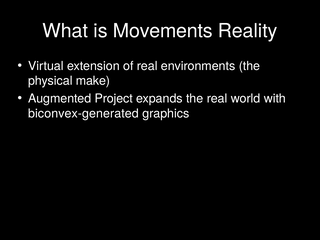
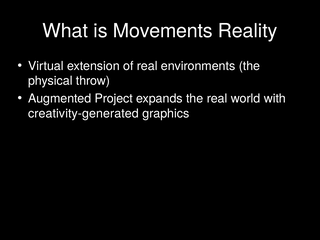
make: make -> throw (93, 81)
biconvex-generated: biconvex-generated -> creativity-generated (83, 113)
